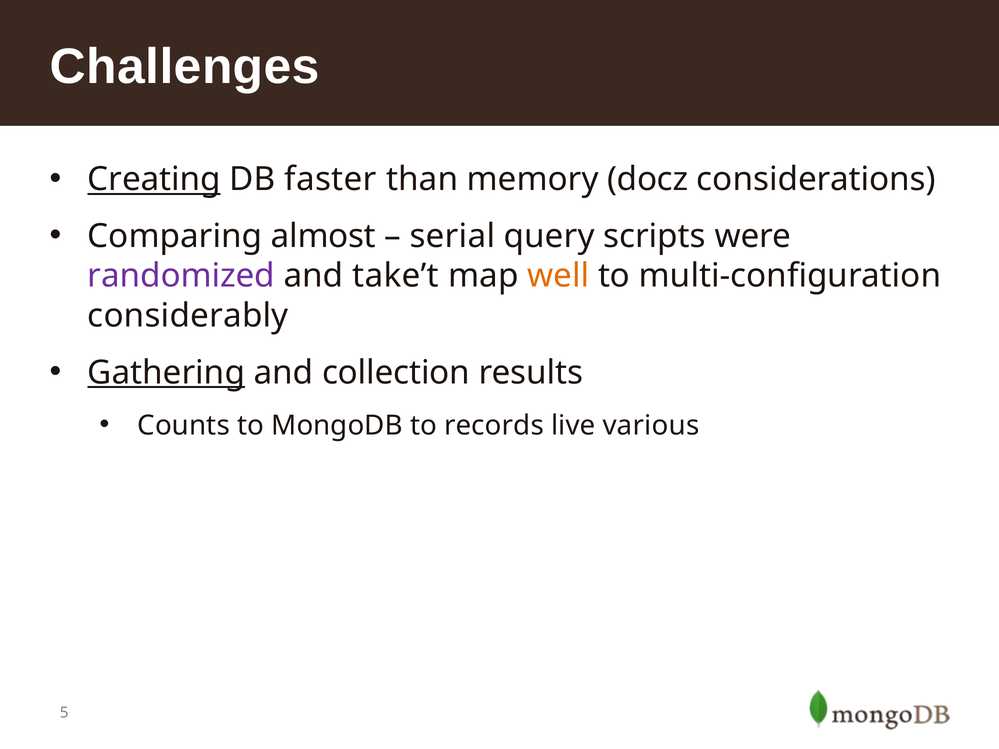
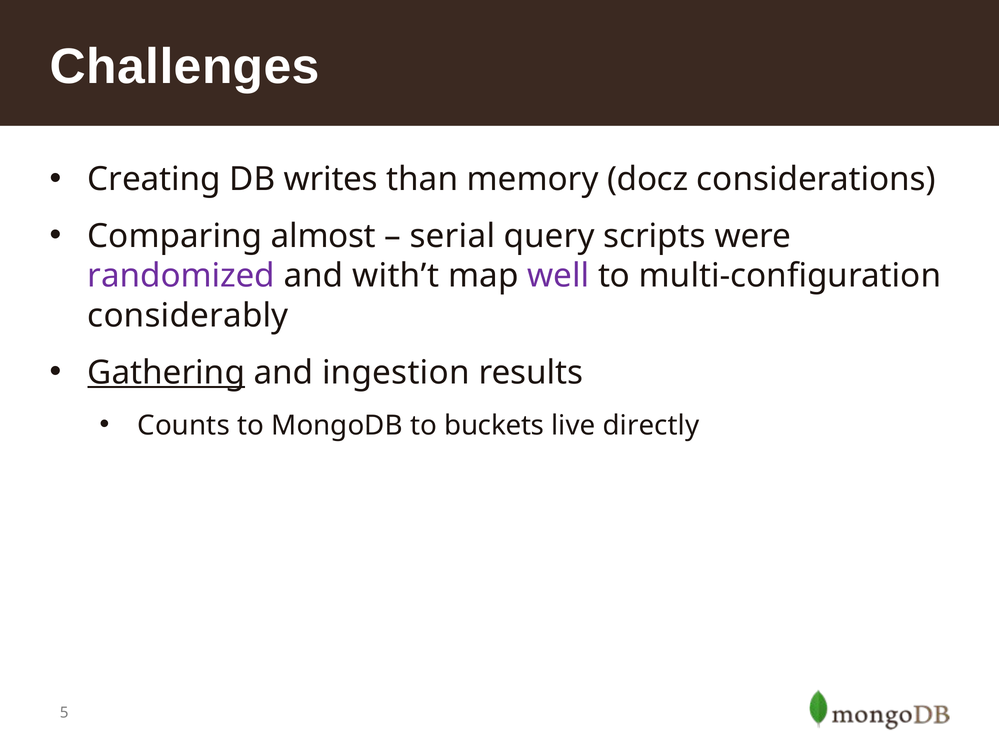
Creating underline: present -> none (154, 180)
faster: faster -> writes (331, 180)
take’t: take’t -> with’t (396, 276)
well colour: orange -> purple (558, 276)
collection: collection -> ingestion (396, 373)
records: records -> buckets (494, 426)
various: various -> directly (651, 426)
